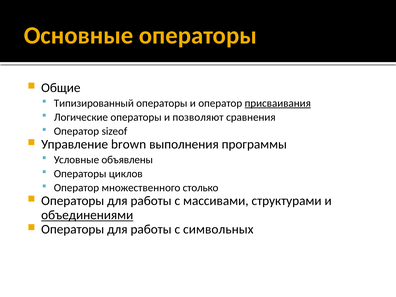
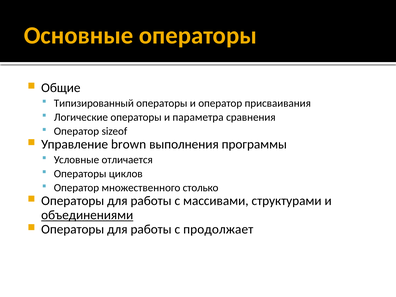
присваивания underline: present -> none (278, 103)
позволяют: позволяют -> параметра (198, 117)
объявлены: объявлены -> отличается (127, 160)
символьных: символьных -> продолжает (218, 229)
